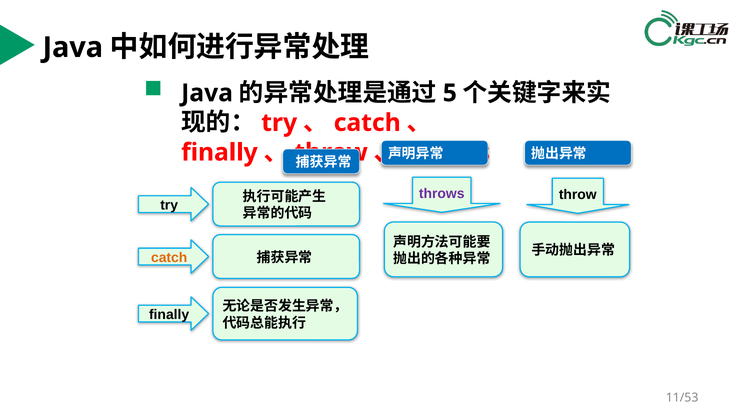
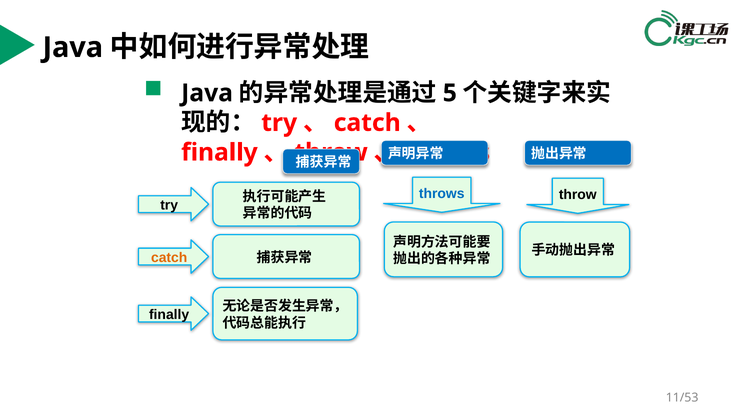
throws colour: purple -> blue (442, 193)
